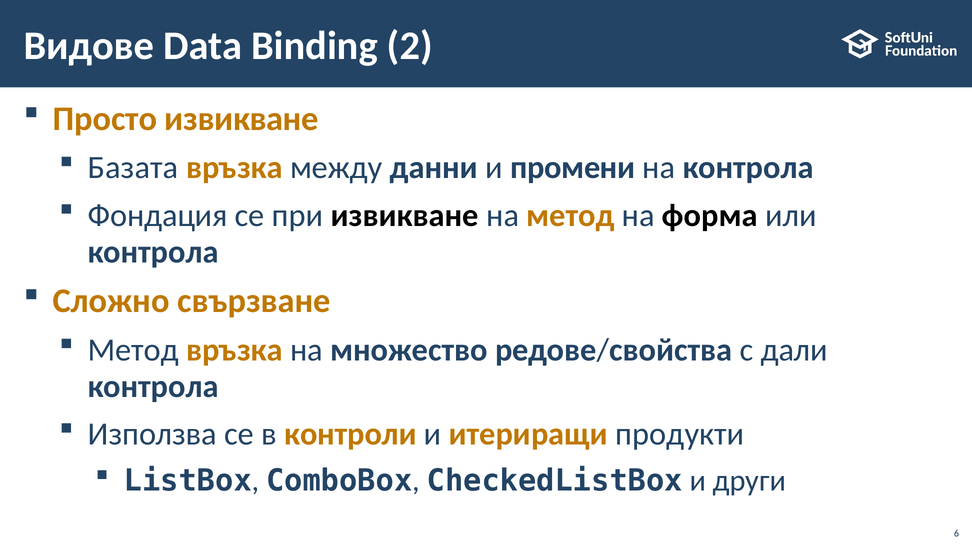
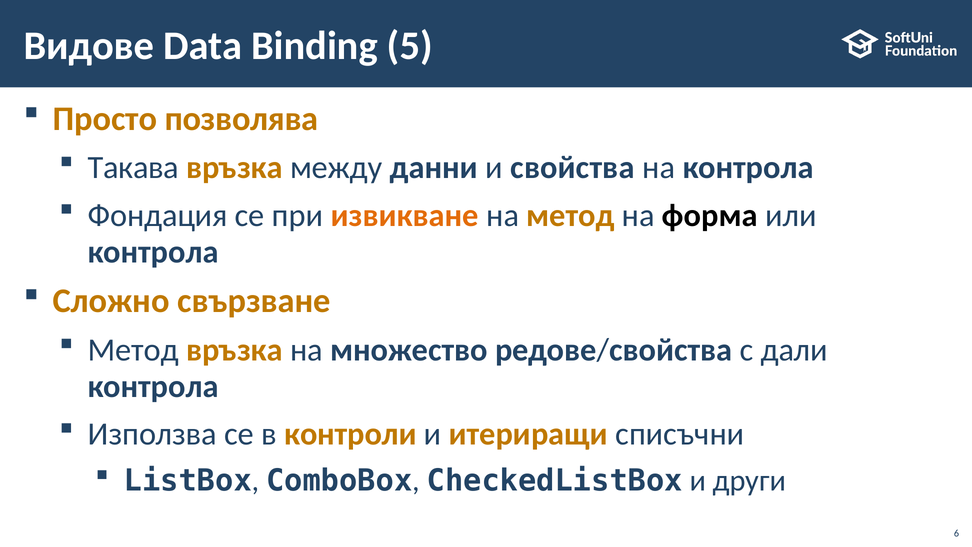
2: 2 -> 5 (410, 46)
Просто извикване: извикване -> позволява (242, 119)
Базата: Базата -> Такава (133, 168)
промени: промени -> свойства (572, 168)
извикване colour: black -> orange (405, 215)
продукти: продукти -> списъчни (680, 434)
